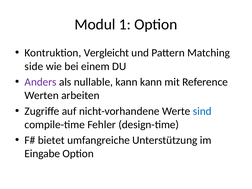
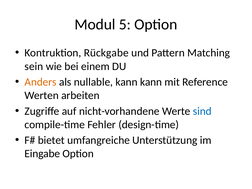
1: 1 -> 5 (125, 24)
Vergleicht: Vergleicht -> Rückgabe (106, 53)
side: side -> sein (34, 66)
Anders colour: purple -> orange (41, 82)
